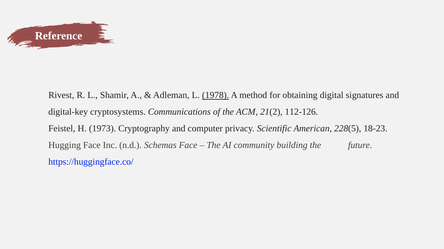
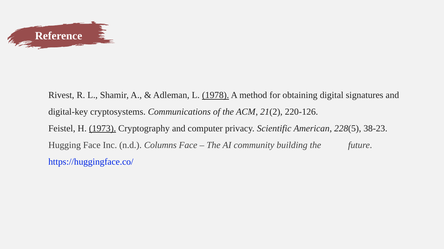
112-126: 112-126 -> 220-126 (301, 112)
1973 underline: none -> present (102, 129)
18-23: 18-23 -> 38-23 (375, 129)
Schemas: Schemas -> Columns (160, 145)
